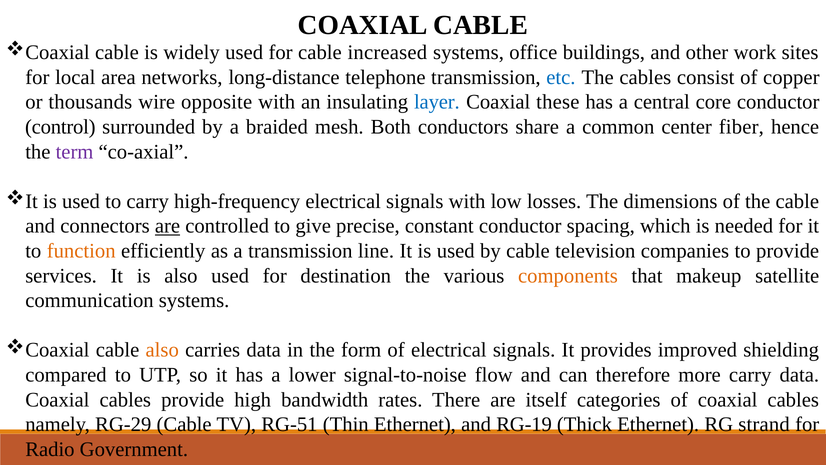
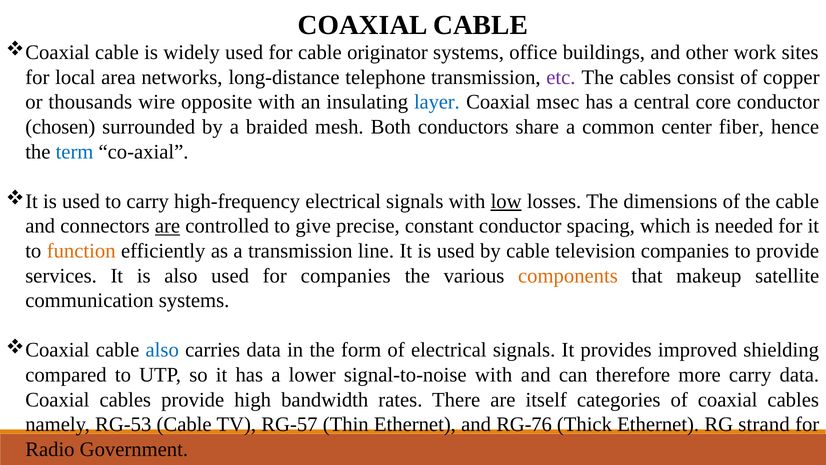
increased: increased -> originator (387, 52)
etc colour: blue -> purple (561, 77)
these: these -> msec (558, 102)
control: control -> chosen (60, 127)
term colour: purple -> blue (75, 152)
low underline: none -> present (506, 201)
for destination: destination -> companies (346, 275)
also colour: orange -> blue (162, 350)
signal-to-noise flow: flow -> with (494, 375)
RG-29: RG-29 -> RG-53 (123, 424)
RG-51: RG-51 -> RG-57 (289, 424)
RG-19: RG-19 -> RG-76 (524, 424)
